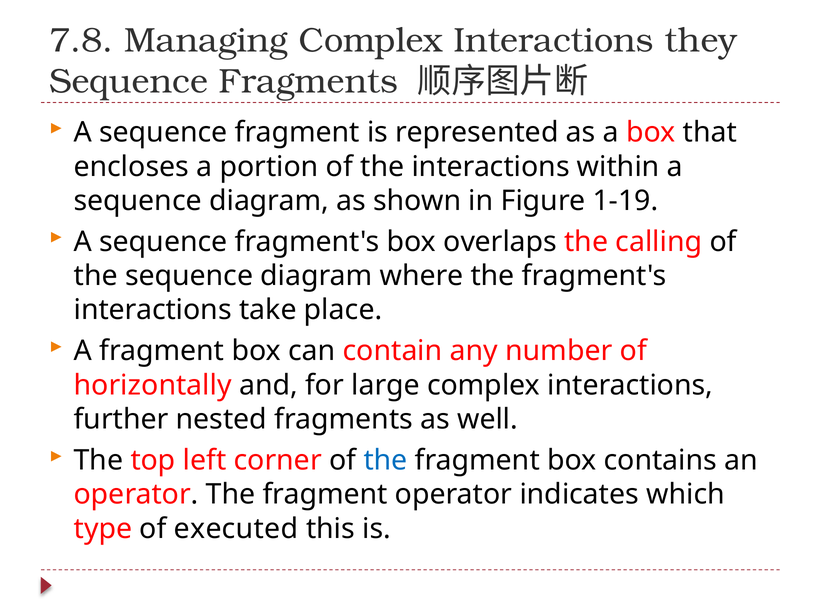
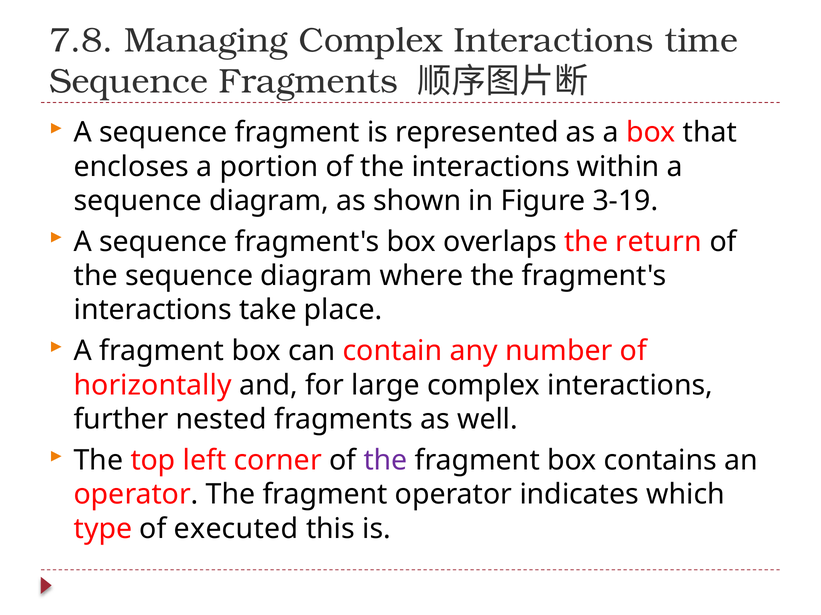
they: they -> time (701, 41)
1-19: 1-19 -> 3-19 (625, 201)
calling: calling -> return (659, 242)
the colour: blue -> purple (386, 461)
